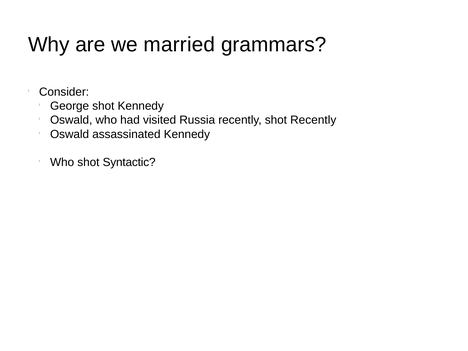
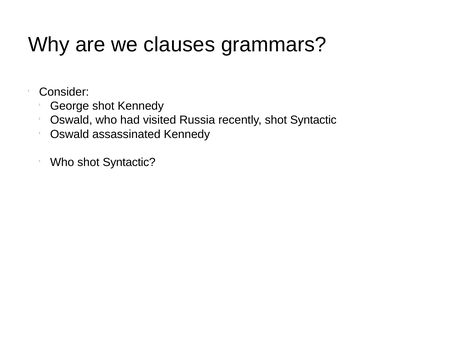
married: married -> clauses (179, 45)
recently shot Recently: Recently -> Syntactic (313, 120)
